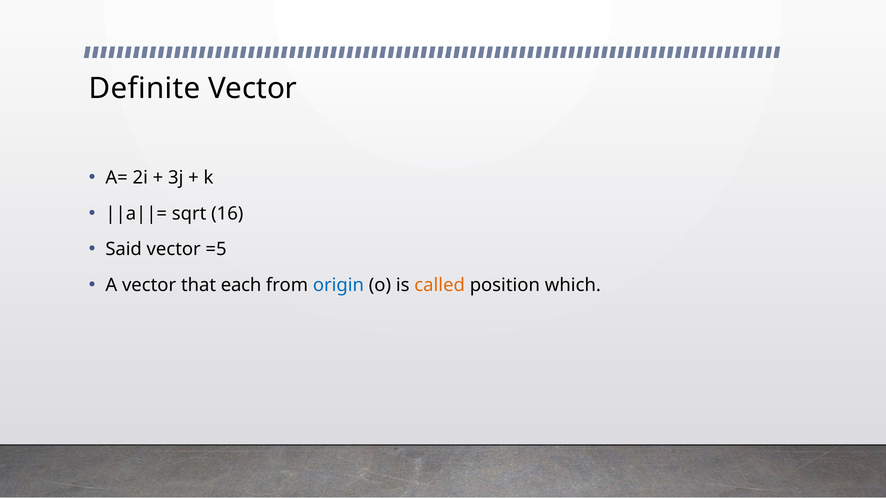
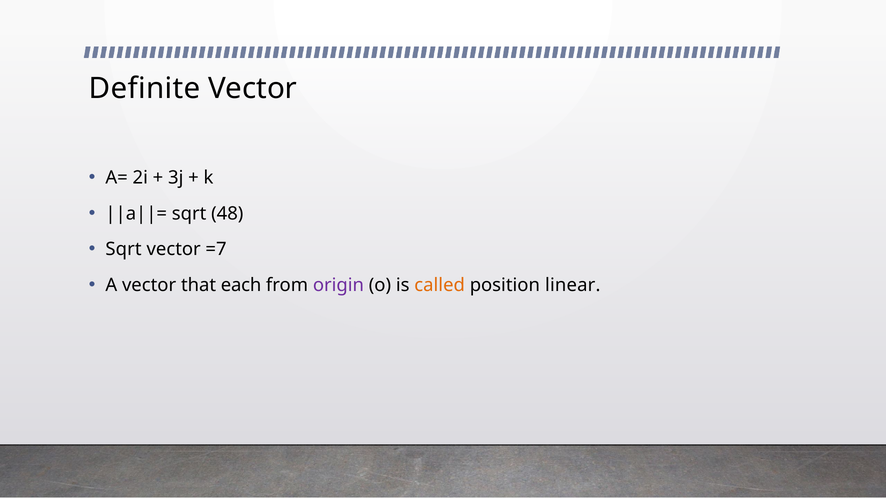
16: 16 -> 48 (227, 214)
Said: Said -> Sqrt (124, 250)
=5: =5 -> =7 (216, 250)
origin colour: blue -> purple (338, 285)
which: which -> linear (573, 285)
